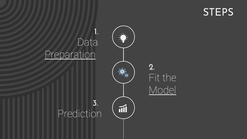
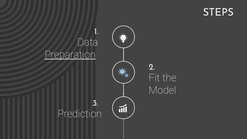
Model underline: present -> none (162, 90)
